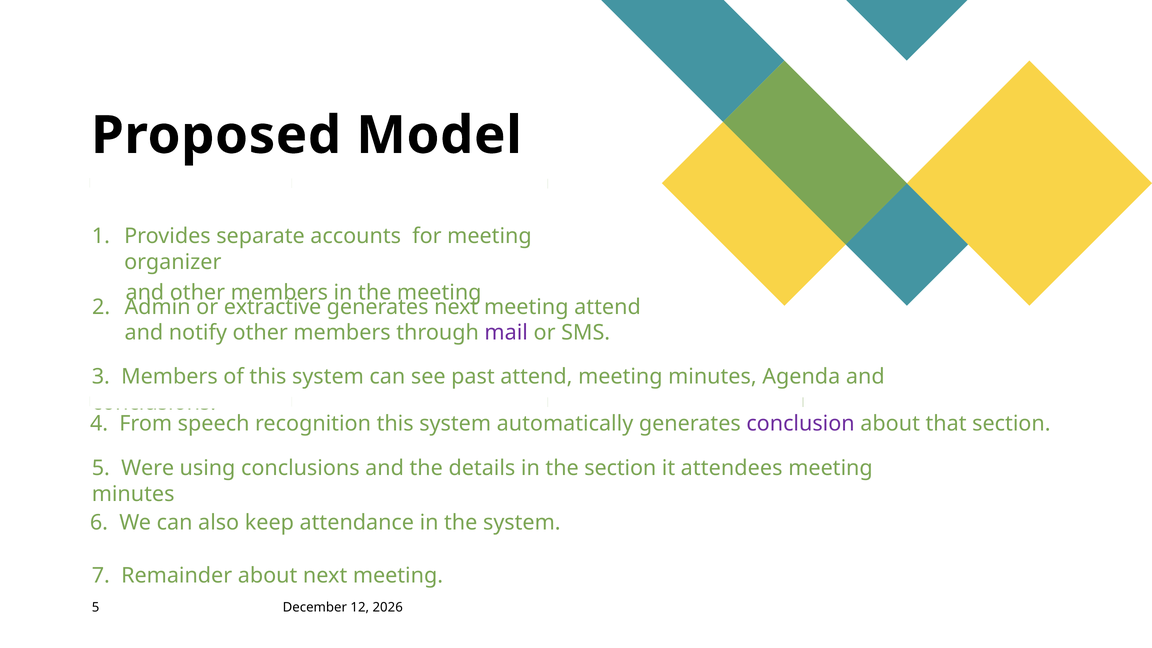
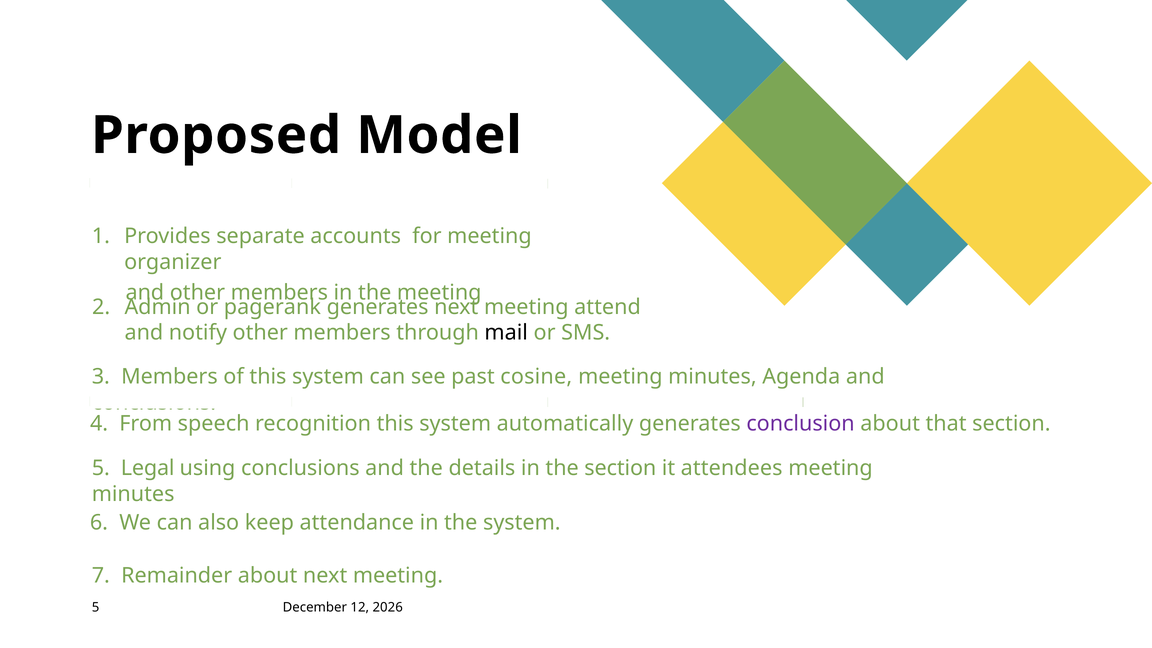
extractive: extractive -> pagerank (272, 307)
mail colour: purple -> black (506, 333)
past attend: attend -> cosine (536, 377)
Were: Were -> Legal (148, 468)
